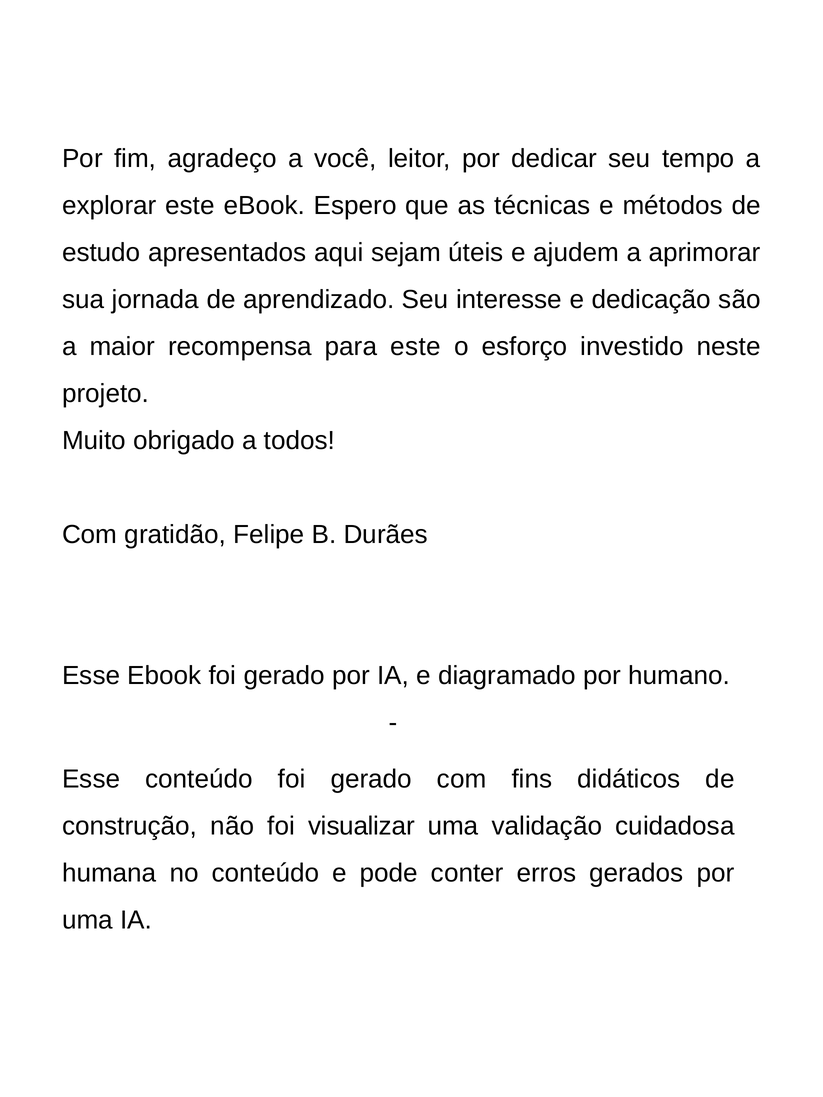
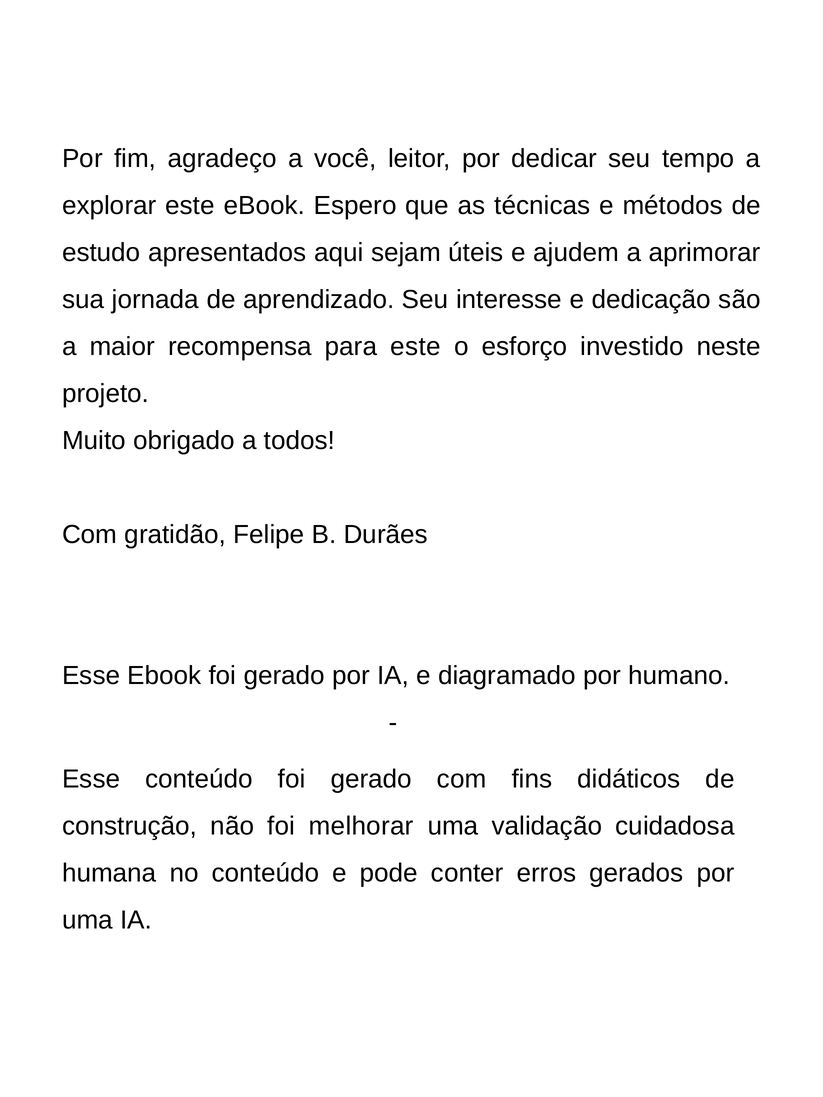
visualizar: visualizar -> melhorar (361, 826)
